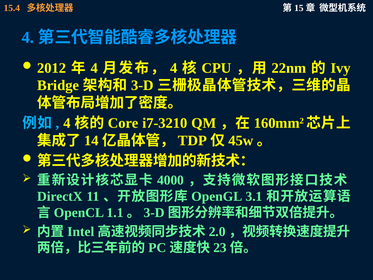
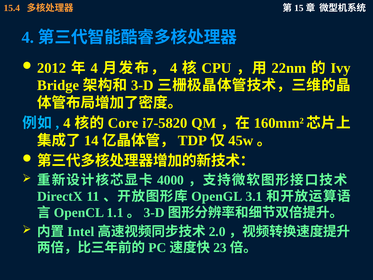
i7-3210: i7-3210 -> i7-5820 (165, 123)
